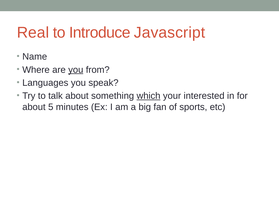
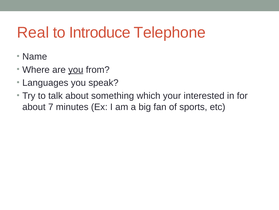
Javascript: Javascript -> Telephone (170, 32)
which underline: present -> none (149, 96)
5: 5 -> 7 (51, 107)
